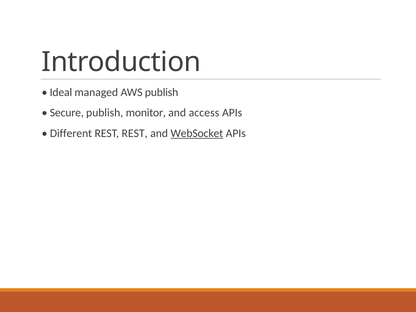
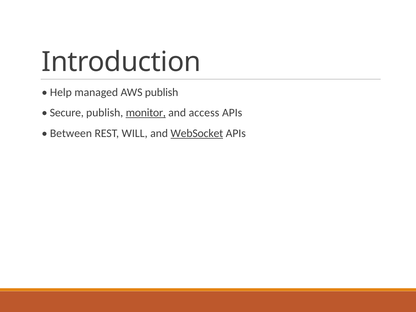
Ideal: Ideal -> Help (61, 92)
monitor underline: none -> present (146, 113)
Different: Different -> Between (71, 133)
REST REST: REST -> WILL (135, 133)
